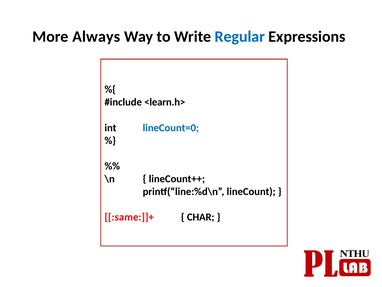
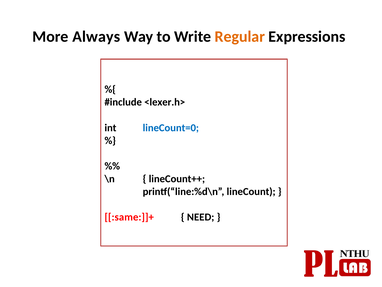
Regular colour: blue -> orange (240, 36)
<learn.h>: <learn.h> -> <lexer.h> (165, 102)
CHAR: CHAR -> NEED (201, 217)
